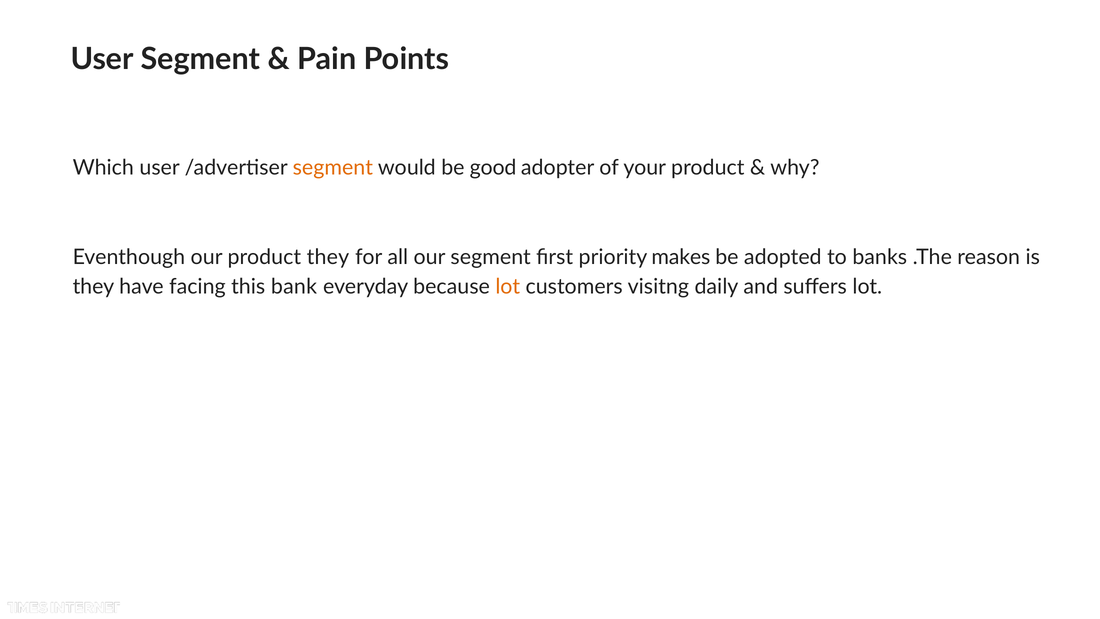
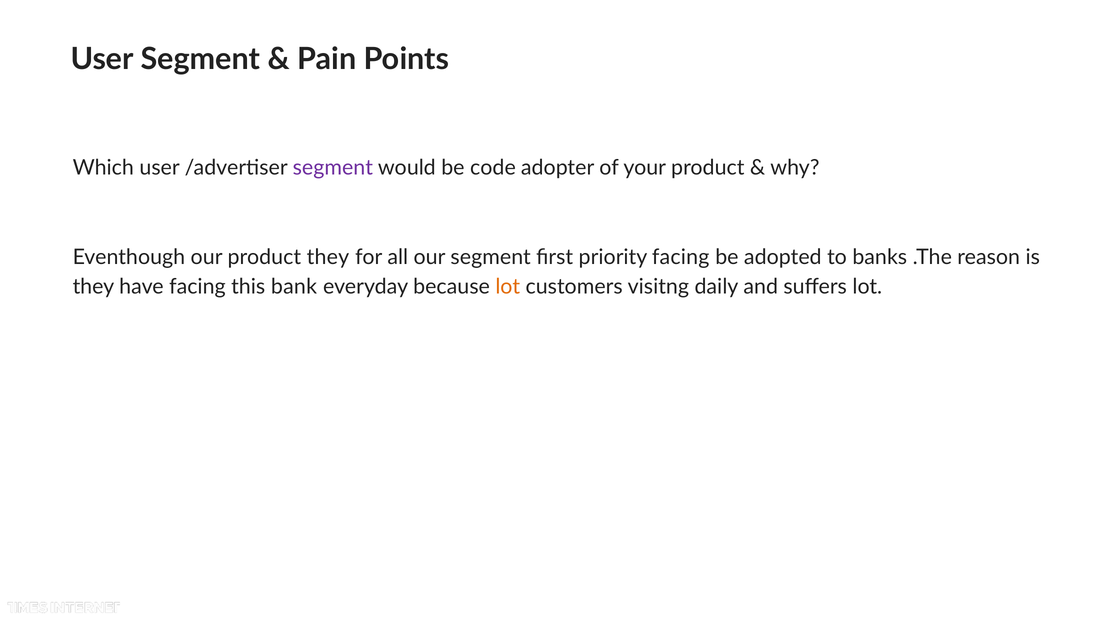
segment colour: orange -> purple (333, 168)
good: good -> code (493, 168)
priority makes: makes -> facing (681, 257)
